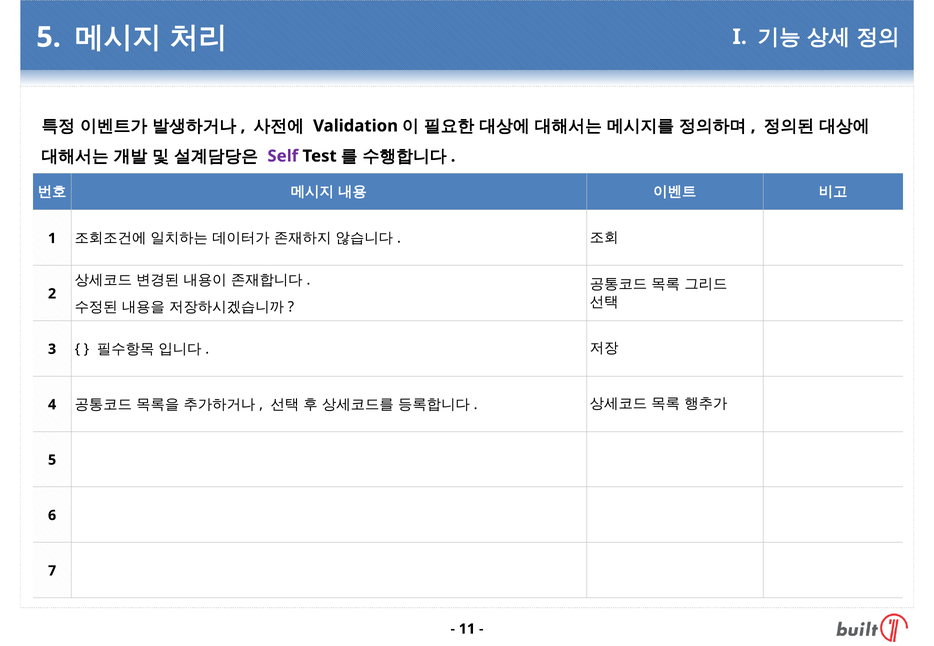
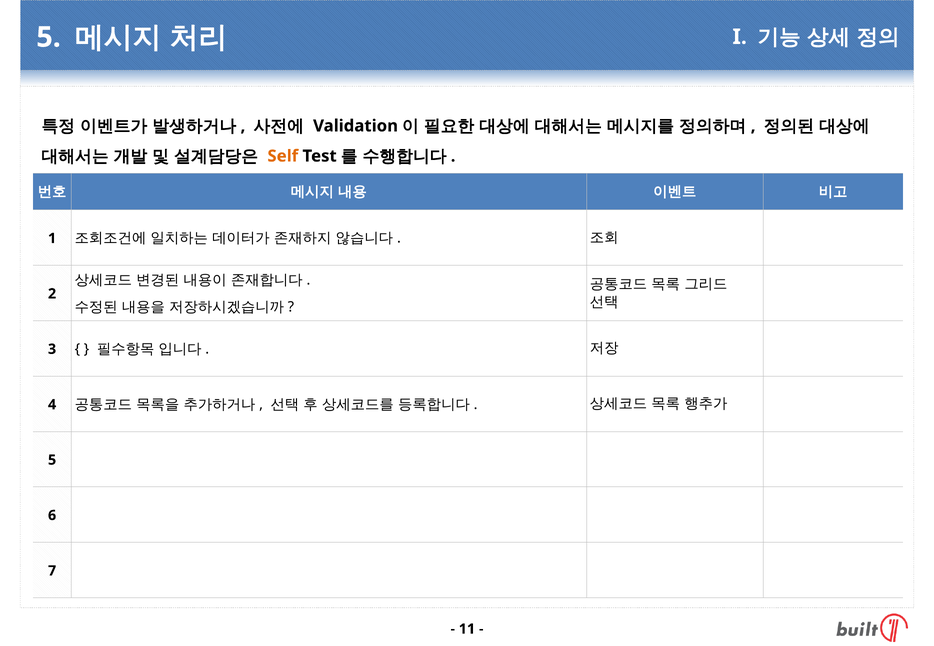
Self colour: purple -> orange (283, 156)
